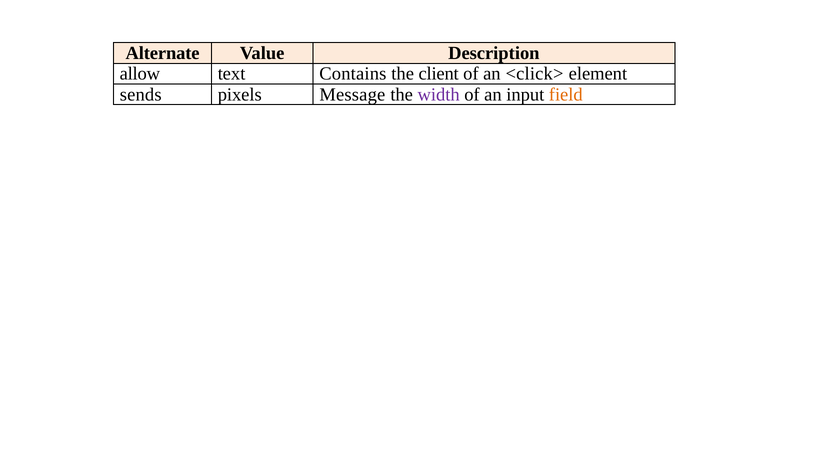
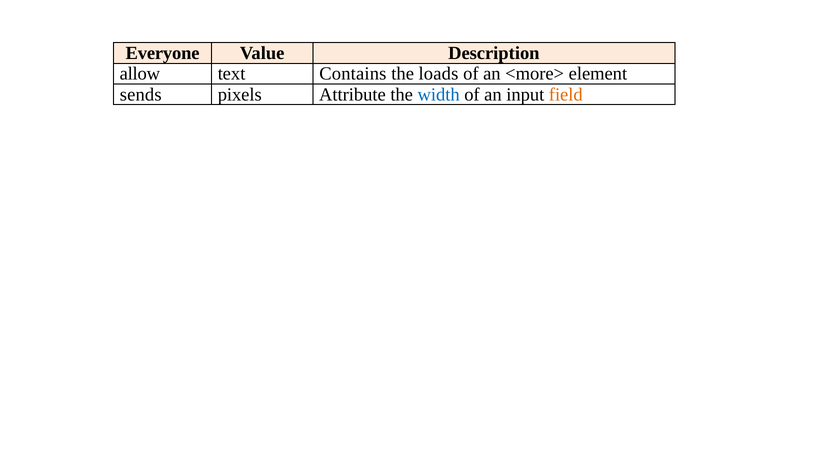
Alternate: Alternate -> Everyone (163, 53)
client: client -> loads (438, 74)
<click>: <click> -> <more> (535, 74)
Message: Message -> Attribute (352, 95)
width colour: purple -> blue (439, 95)
